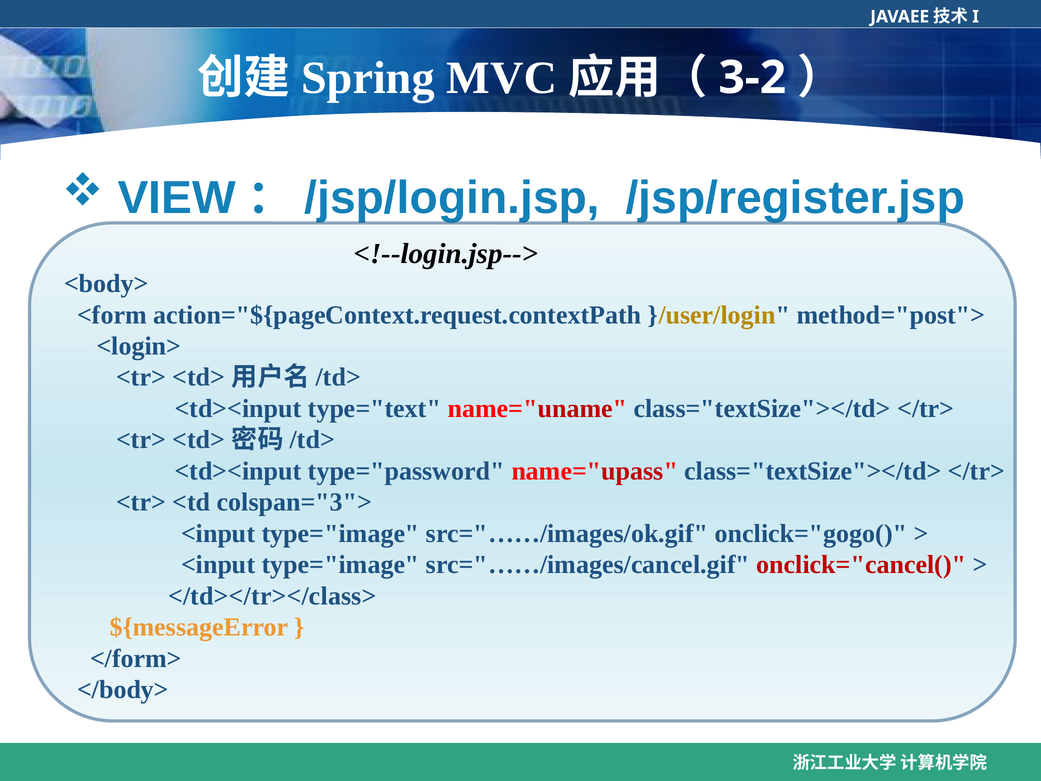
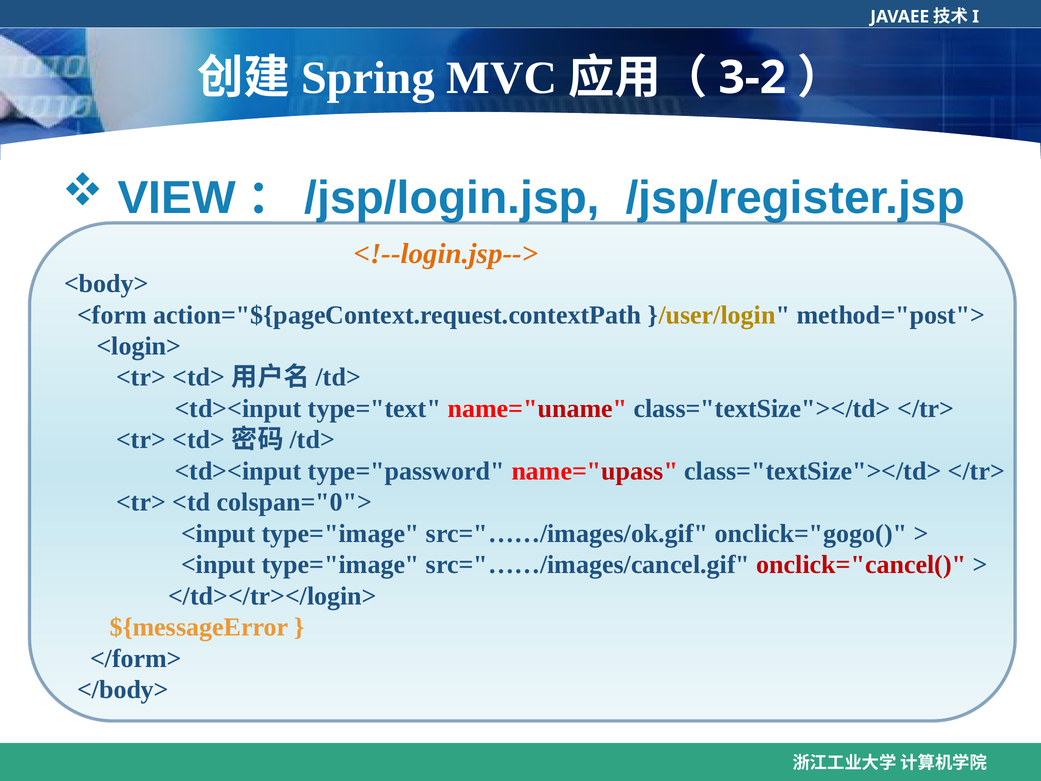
<!--login.jsp--> colour: black -> orange (446, 254)
colspan="3">: colspan="3"> -> colspan="0"> (294, 502)
</td></tr></class>: </td></tr></class> -> </td></tr></login> (272, 596)
